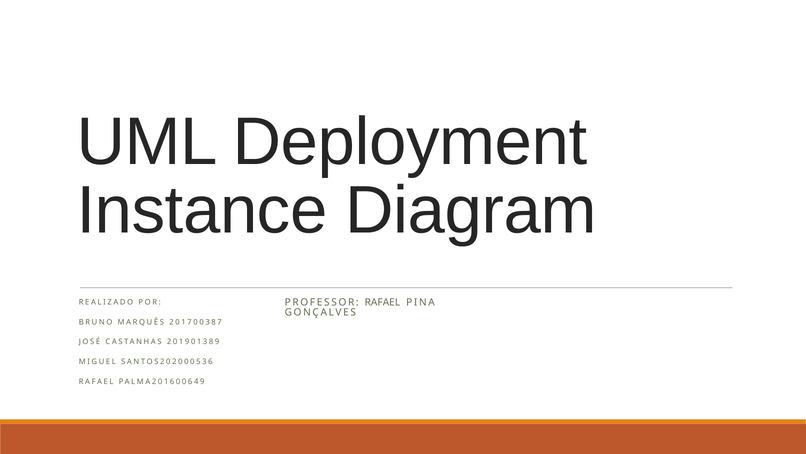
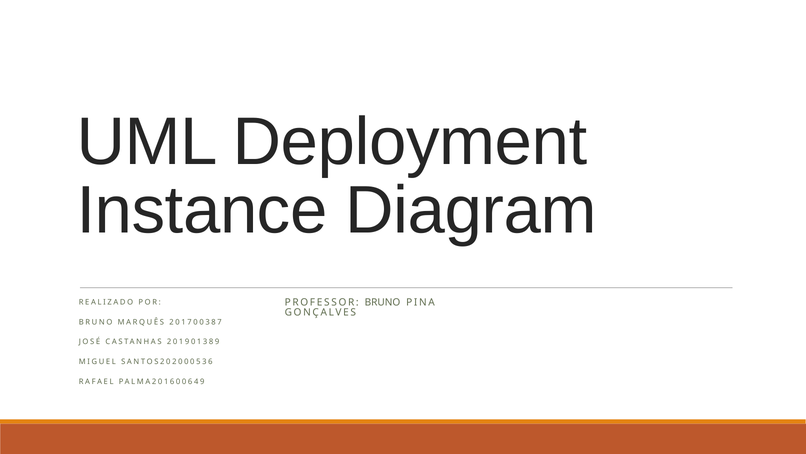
PROFESSOR RAFAEL: RAFAEL -> BRUNO (382, 302)
